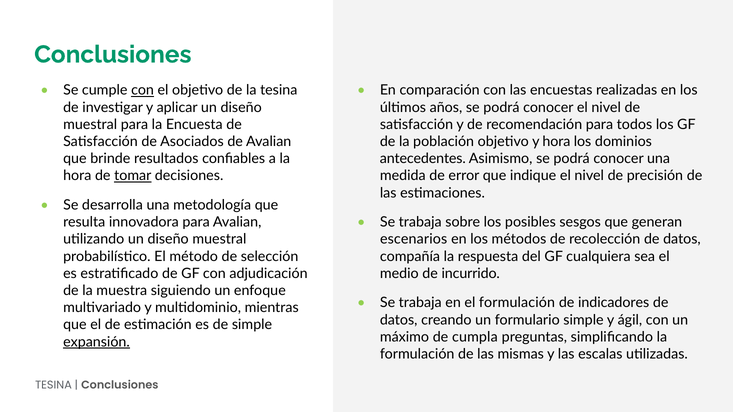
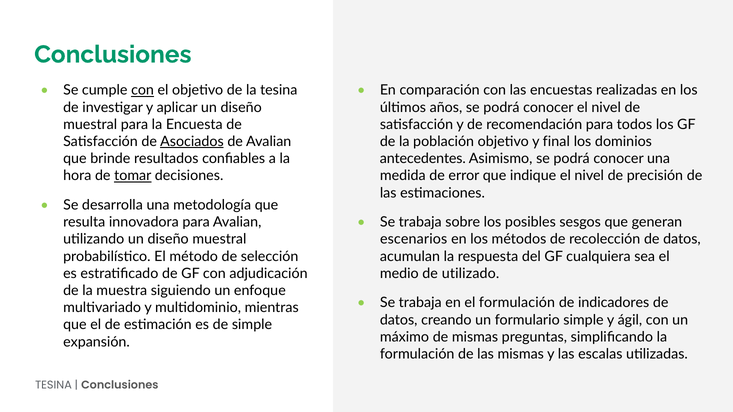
Asociados underline: none -> present (192, 142)
y hora: hora -> final (556, 142)
compañía: compañía -> acumulan (410, 257)
incurrido: incurrido -> utilizado (471, 274)
de cumpla: cumpla -> mismas (475, 337)
expansión underline: present -> none (96, 342)
